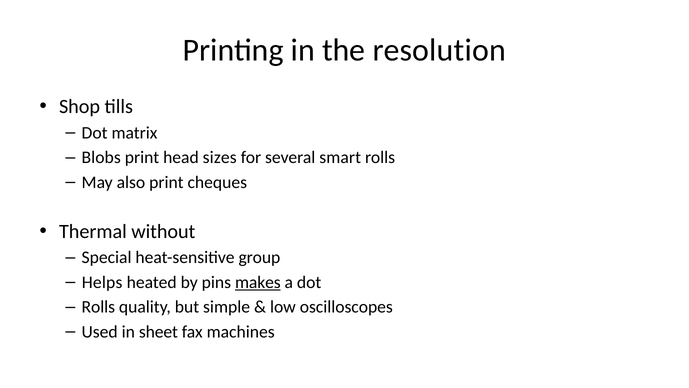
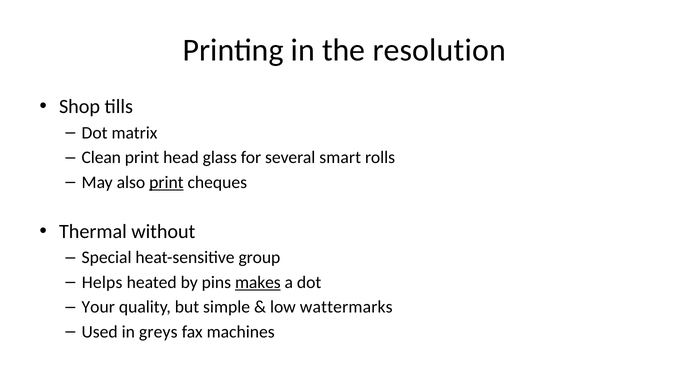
Blobs: Blobs -> Clean (101, 157)
sizes: sizes -> glass (220, 157)
print underline: none -> present (166, 182)
Rolls: Rolls -> Your (98, 307)
oscilloscopes: oscilloscopes -> wattermarks (346, 307)
sheet: sheet -> greys (158, 332)
